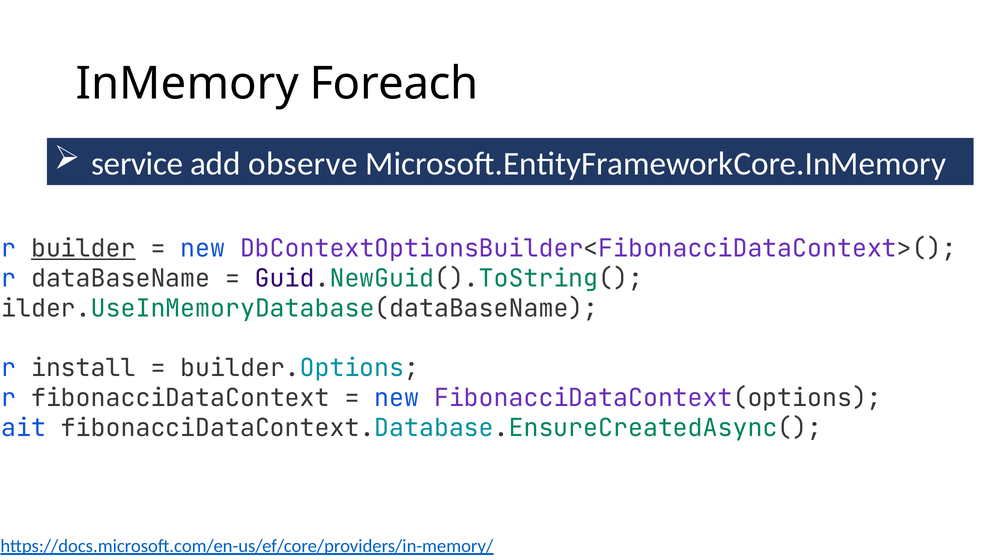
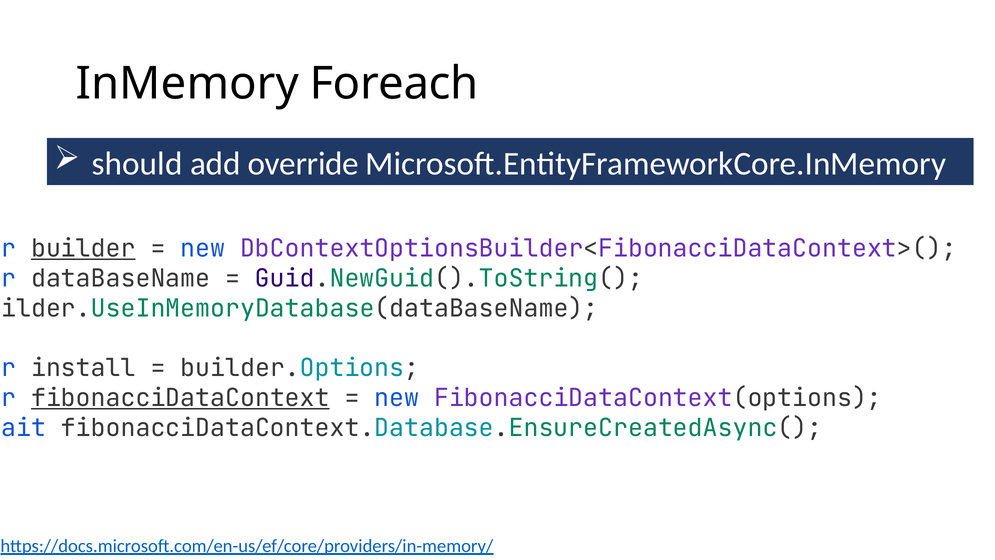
service: service -> should (137, 164)
observe: observe -> override (303, 164)
fibonacciDataContext underline: none -> present (180, 398)
